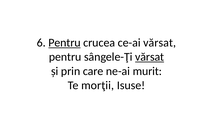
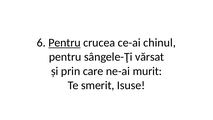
ce-ai vărsat: vărsat -> chinul (160, 43)
vărsat underline: present -> none (150, 57)
morţii: morţii -> smerit (98, 85)
